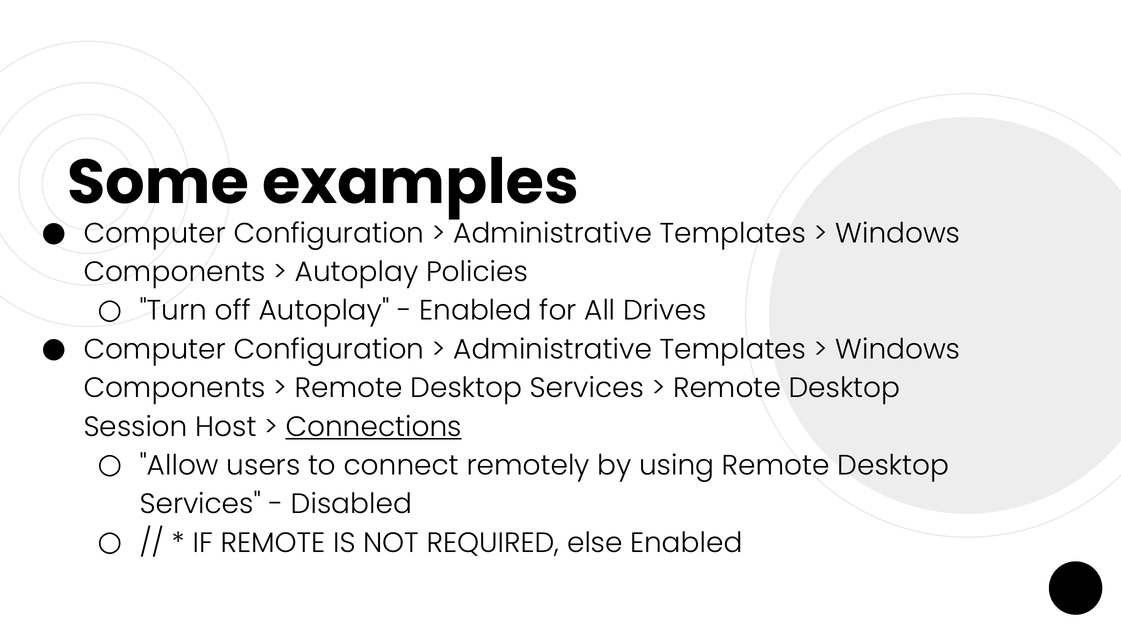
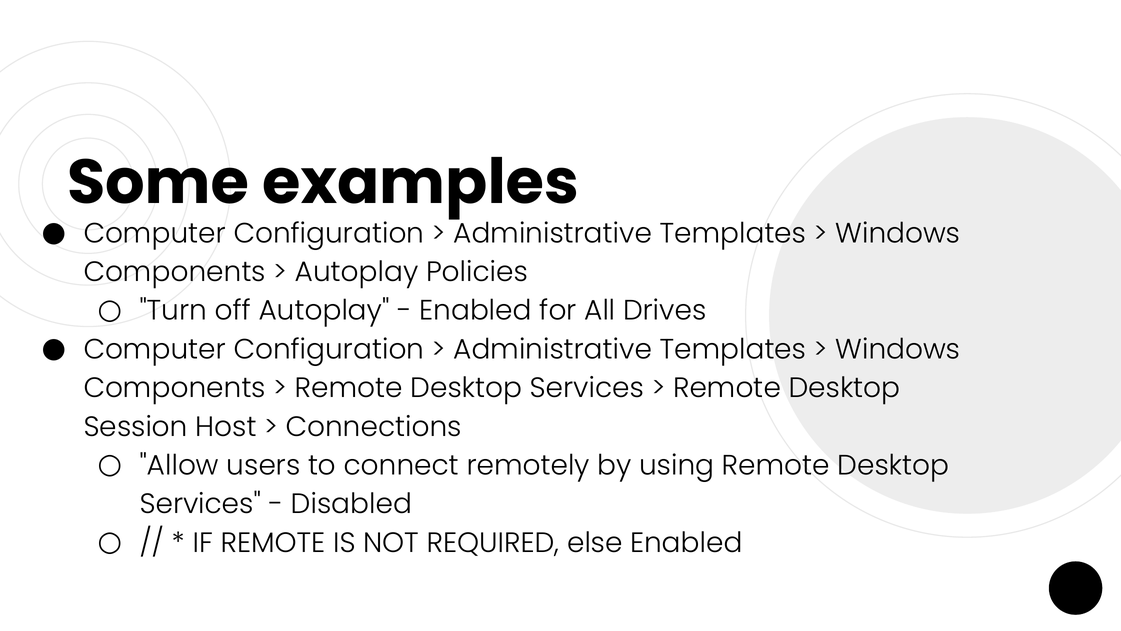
Connections underline: present -> none (374, 426)
